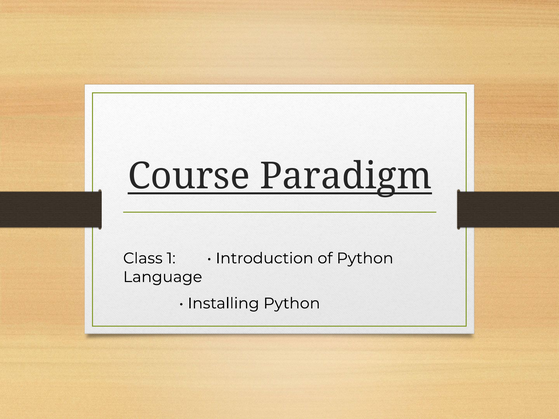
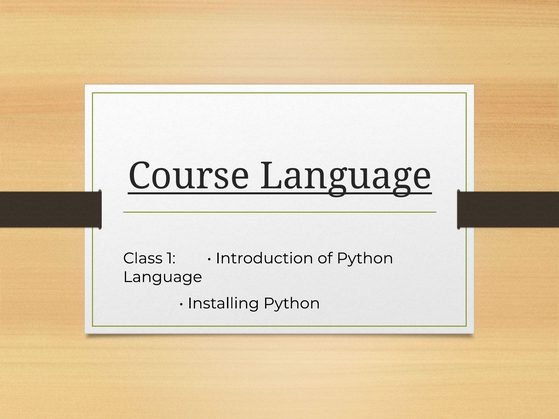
Course Paradigm: Paradigm -> Language (346, 176)
